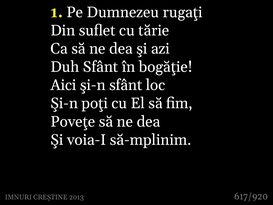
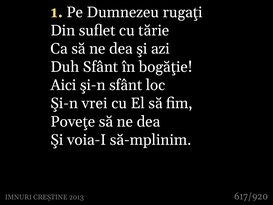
poţi: poţi -> vrei (95, 103)
